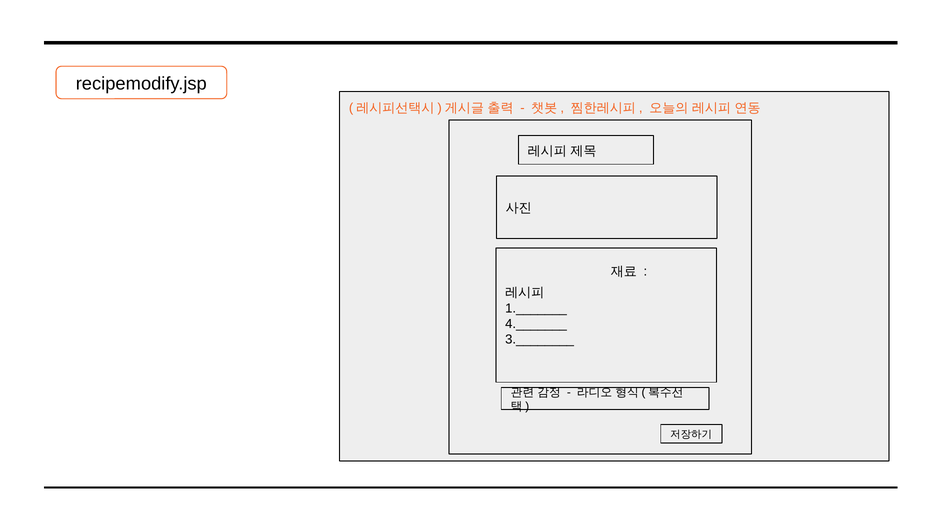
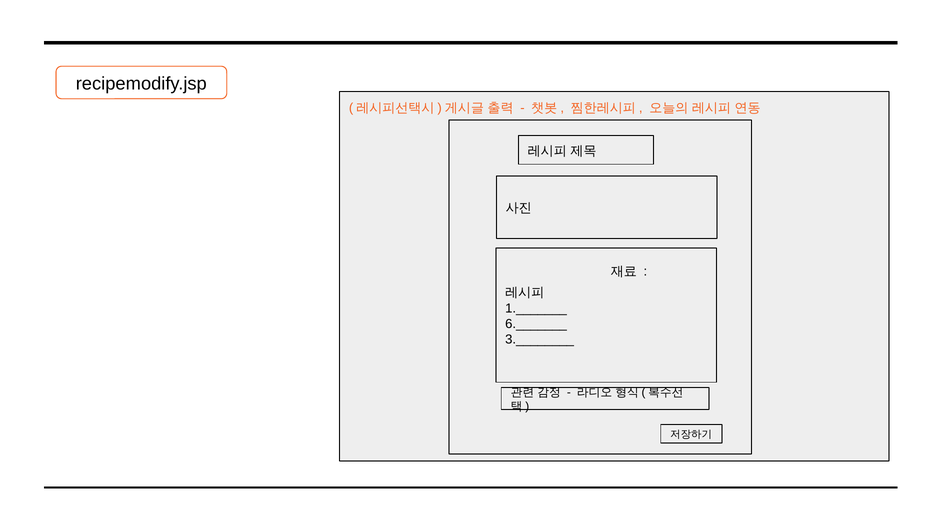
4._______: 4._______ -> 6._______ (536, 324)
